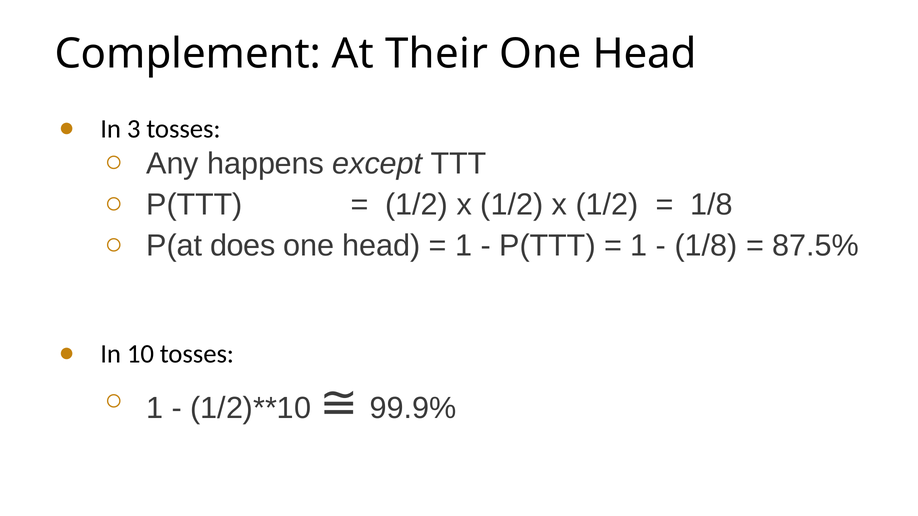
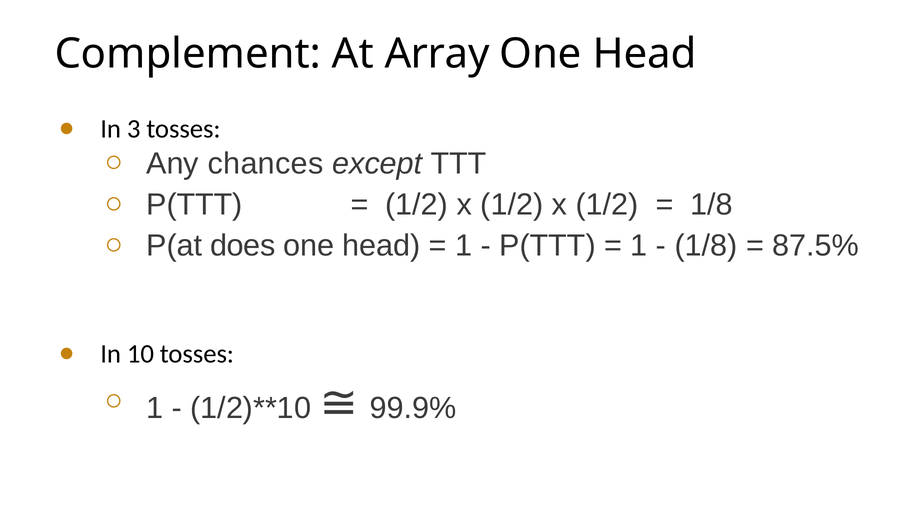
Their: Their -> Array (437, 54)
happens: happens -> chances (265, 164)
